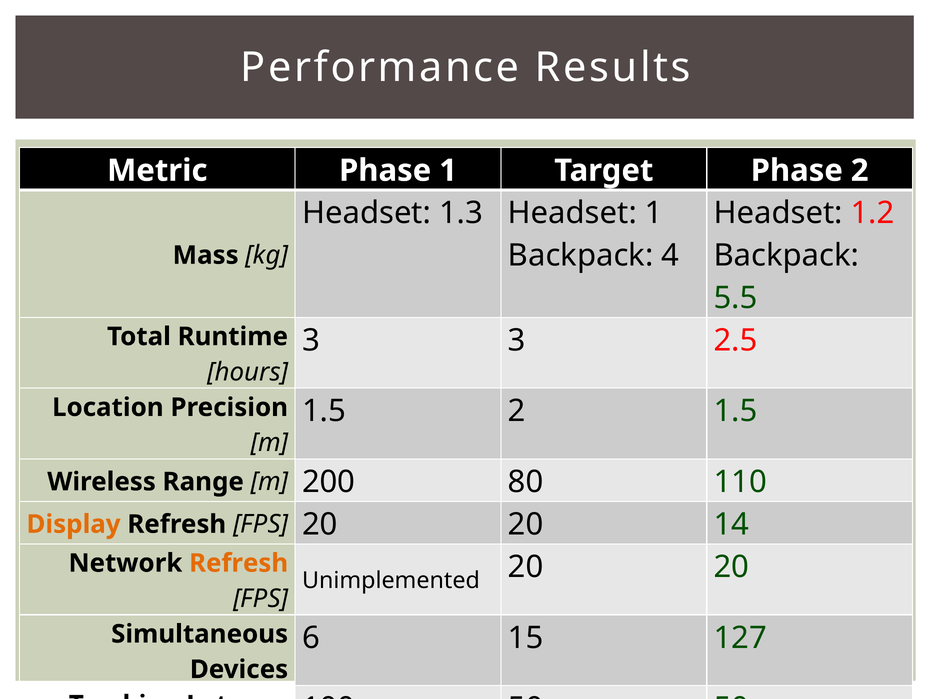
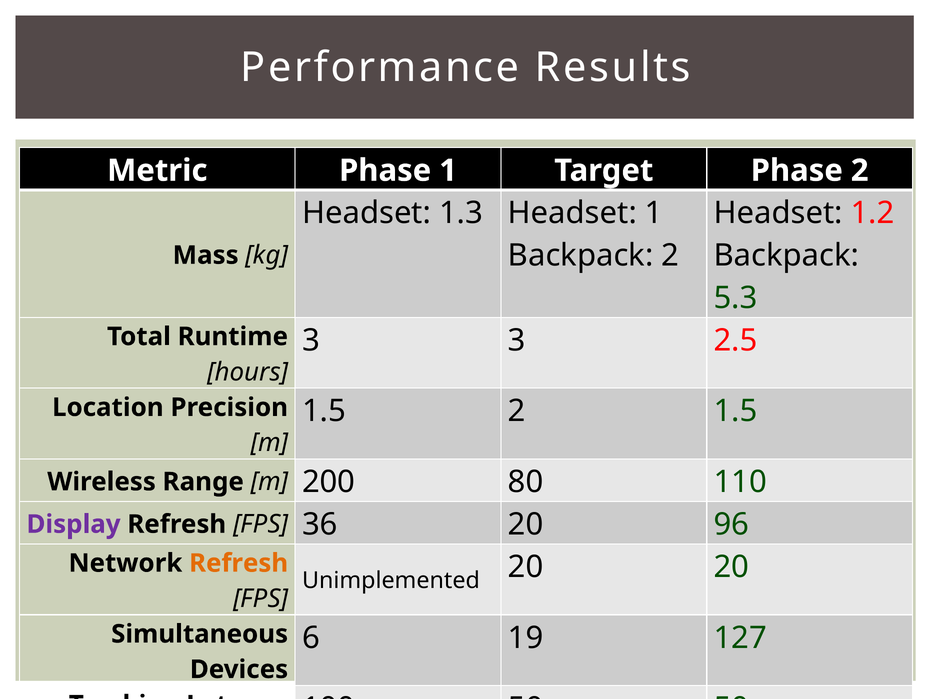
Backpack 4: 4 -> 2 (670, 255)
5.5: 5.5 -> 5.3 (736, 298)
Display colour: orange -> purple (74, 524)
FPS 20: 20 -> 36 (320, 524)
14: 14 -> 96 (731, 524)
15: 15 -> 19 (526, 638)
